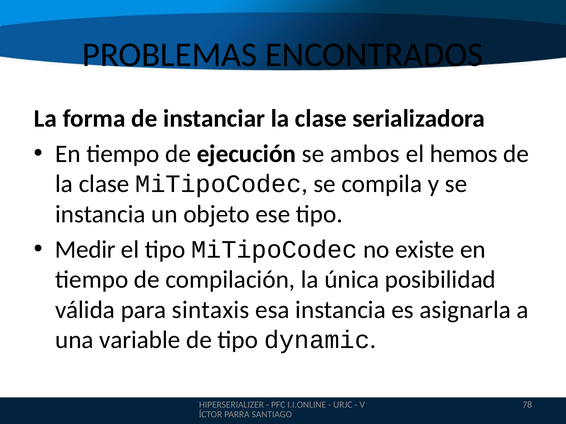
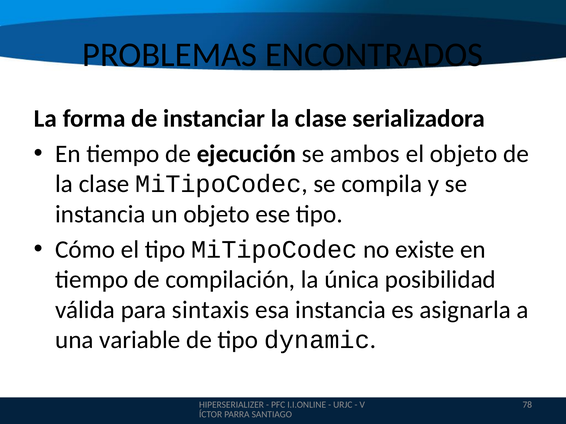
el hemos: hemos -> objeto (464, 154)
Medir: Medir -> Cómo (85, 250)
